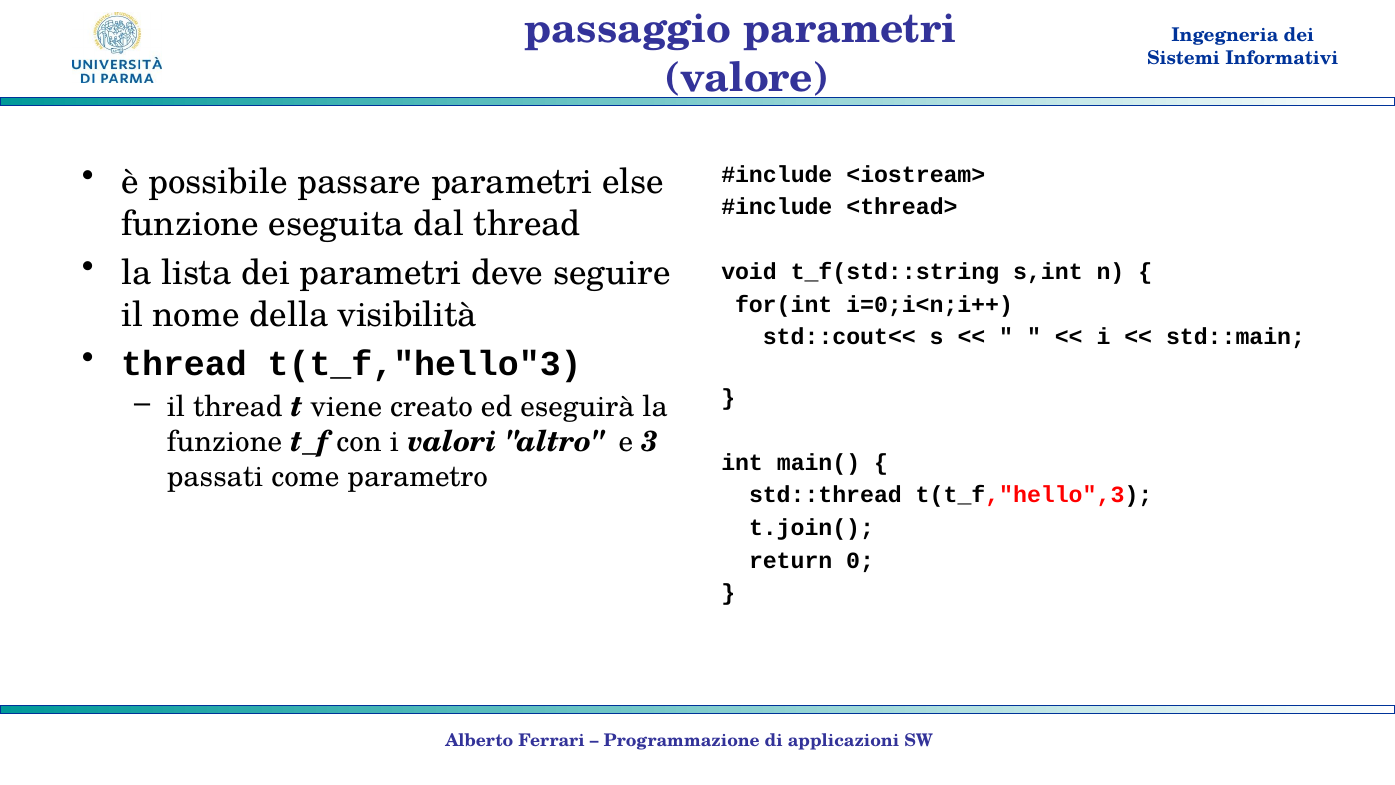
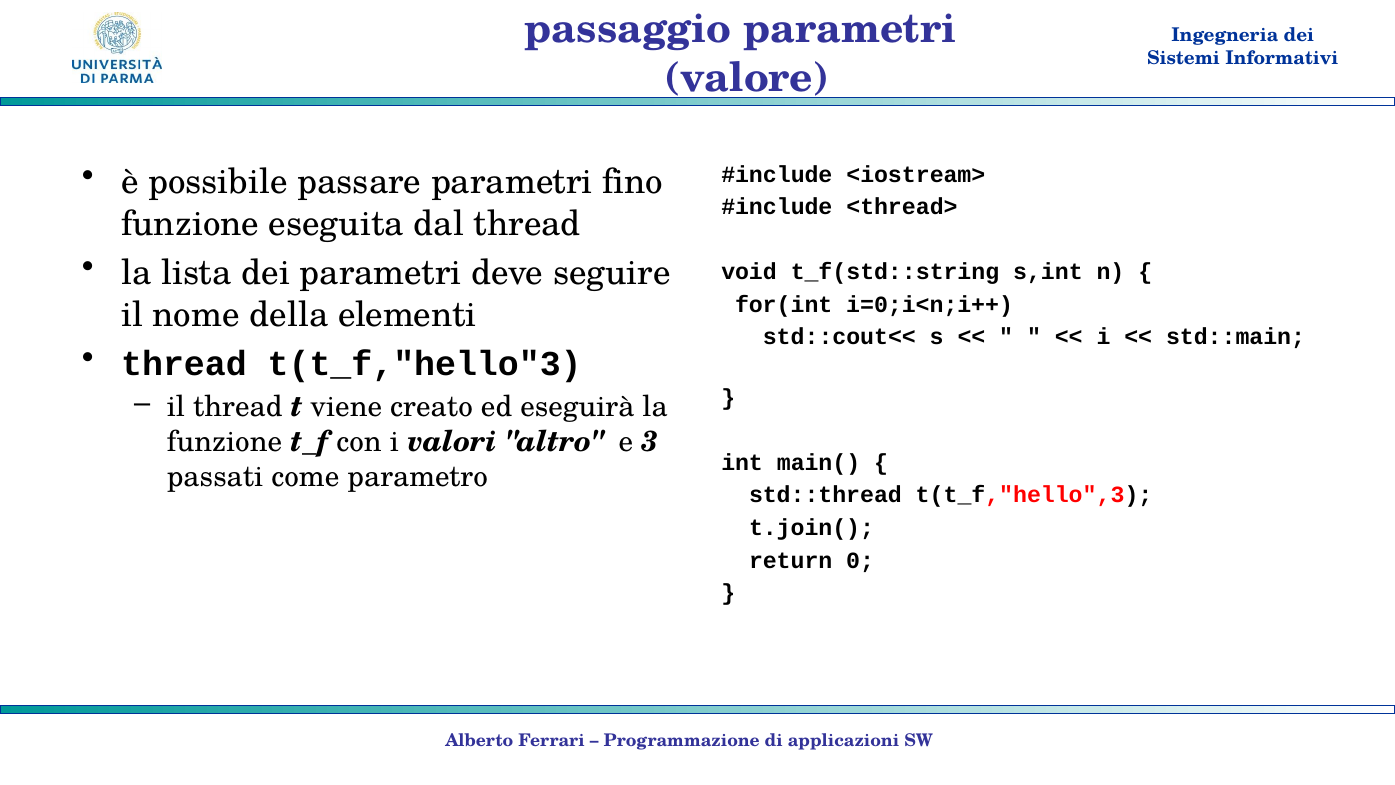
else: else -> fino (633, 182)
visibilità: visibilità -> elementi (407, 315)
